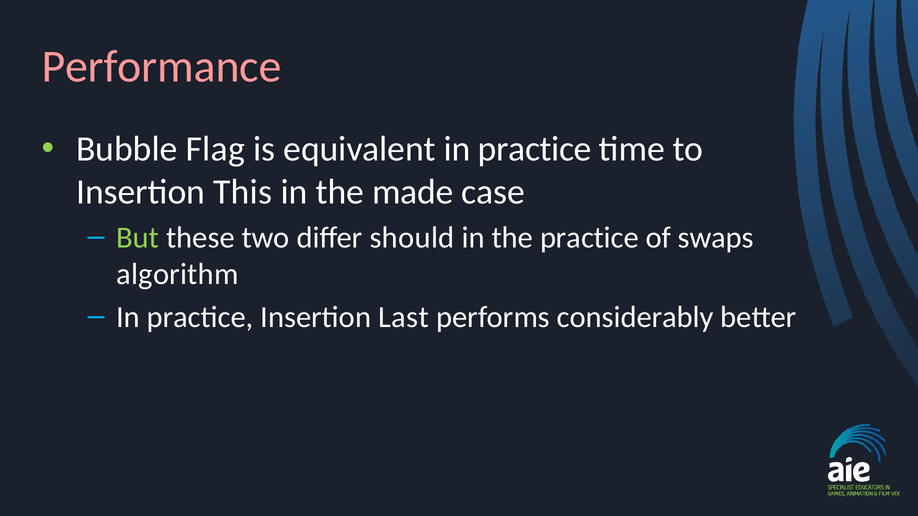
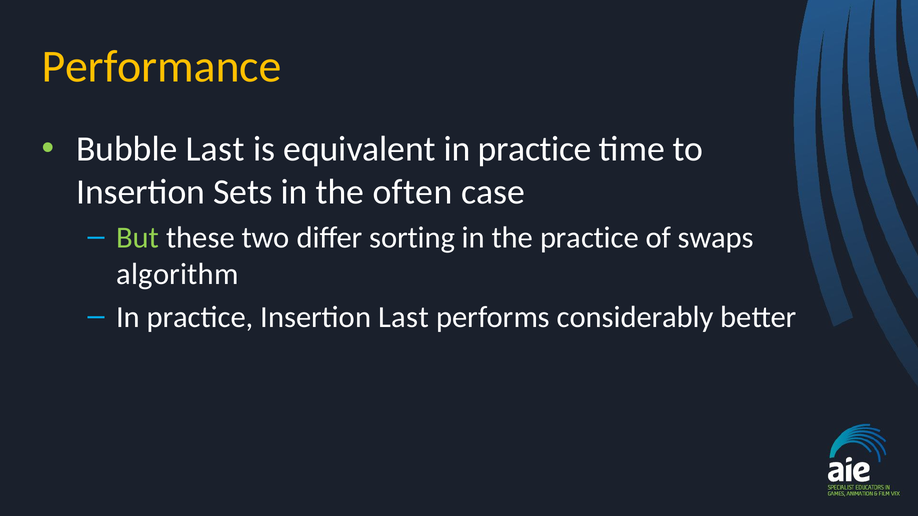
Performance colour: pink -> yellow (162, 67)
Bubble Flag: Flag -> Last (215, 149)
This: This -> Sets (243, 192)
made: made -> often (413, 192)
should: should -> sorting (412, 238)
